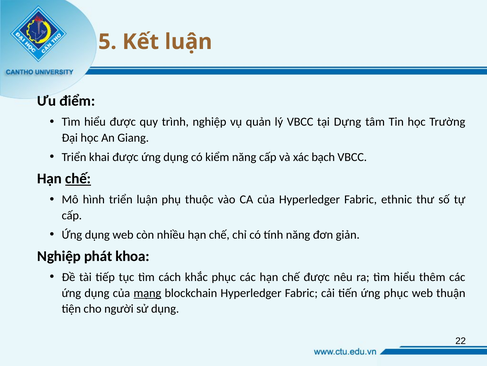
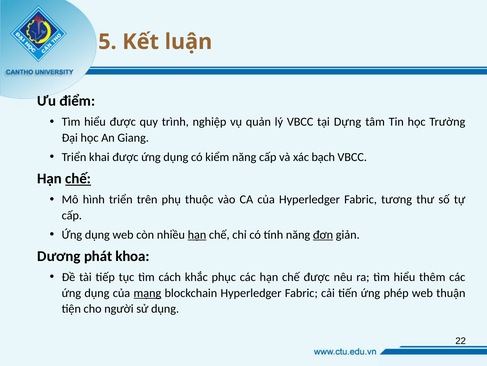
triển luận: luận -> trên (147, 199)
ethnic: ethnic -> tương (397, 199)
hạn underline: none -> present (197, 234)
đơn underline: none -> present (323, 234)
Nghiệp: Nghiệp -> Dương (59, 256)
ứng phục: phục -> phép (396, 292)
